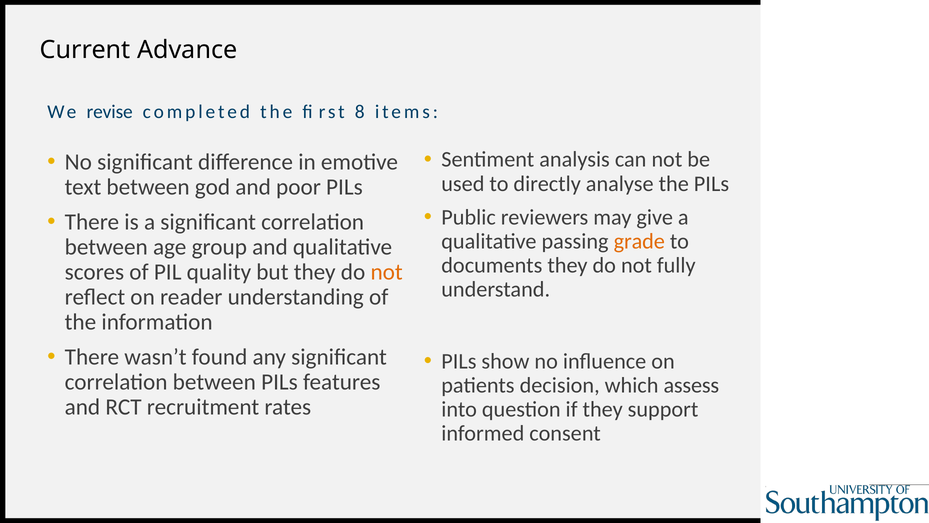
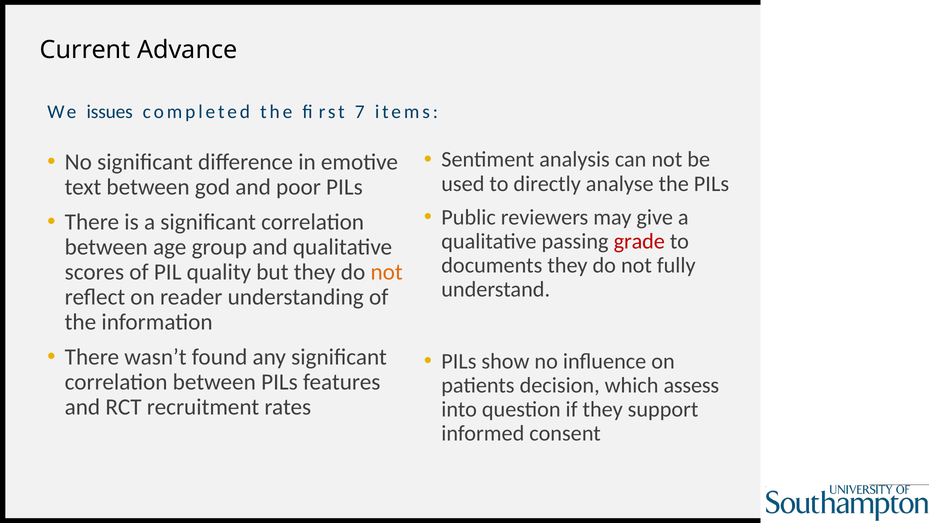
revise: revise -> issues (110, 112)
8: 8 -> 7 (360, 112)
grade colour: orange -> red (639, 241)
